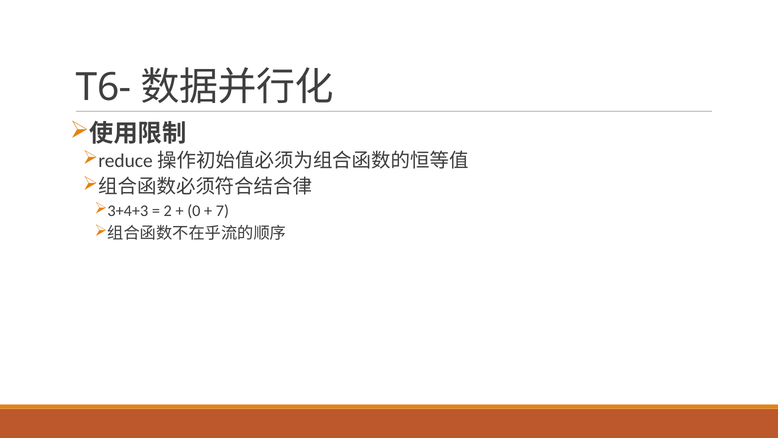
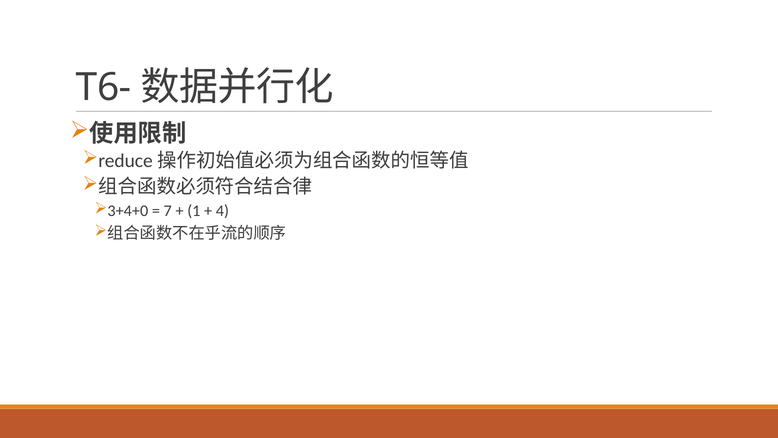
3+4+3: 3+4+3 -> 3+4+0 (128, 211)
2: 2 -> 7 (168, 211)
0: 0 -> 1 (194, 211)
7: 7 -> 4 (222, 211)
